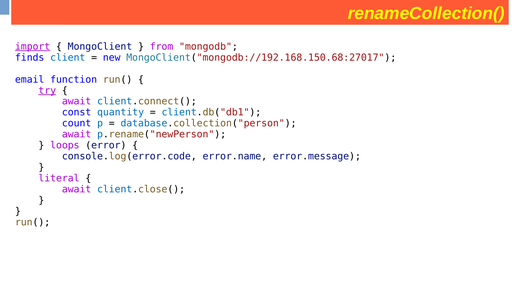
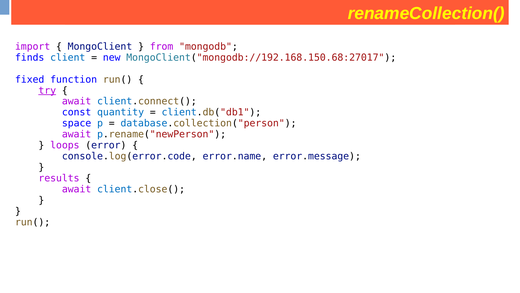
import underline: present -> none (33, 46)
email: email -> fixed (30, 79)
count: count -> space (77, 123)
literal: literal -> results (59, 178)
